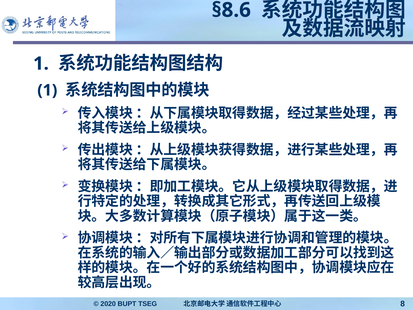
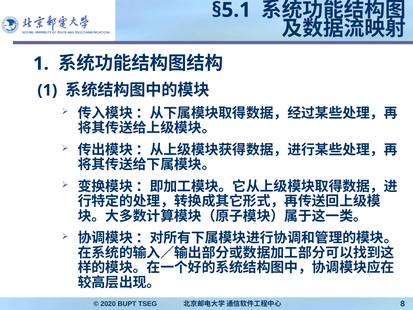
§8.6: §8.6 -> §5.1 (231, 10)
